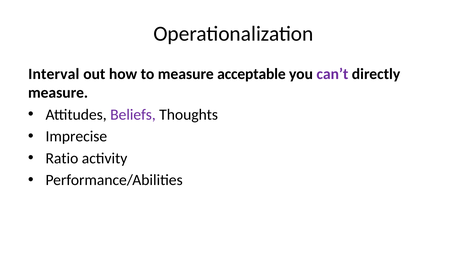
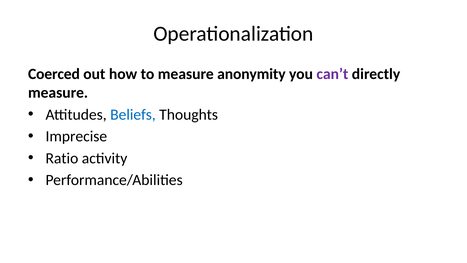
Interval: Interval -> Coerced (54, 74)
acceptable: acceptable -> anonymity (251, 74)
Beliefs colour: purple -> blue (133, 115)
